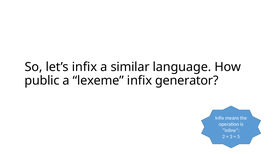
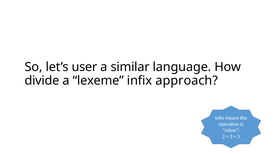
let’s infix: infix -> user (85, 67)
public: public -> divide (42, 80)
generator: generator -> approach (187, 80)
